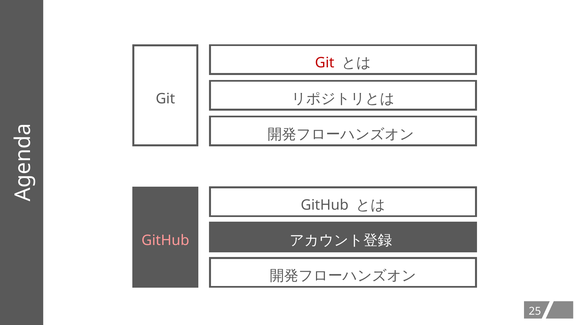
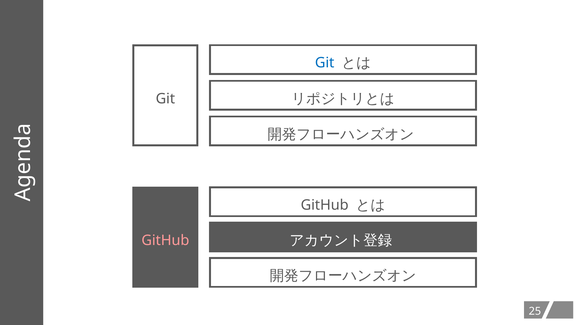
Git colour: red -> blue (325, 63)
